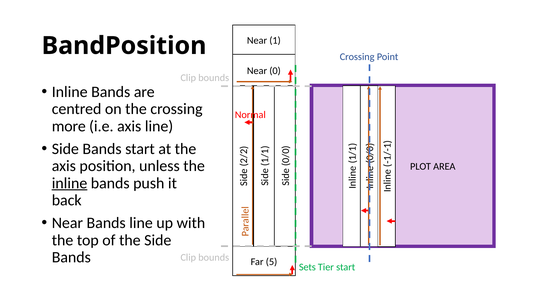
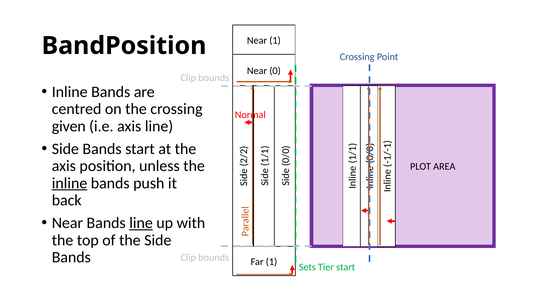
more: more -> given (69, 126)
line underline: none -> present (141, 223)
Far 5: 5 -> 1 (272, 262)
